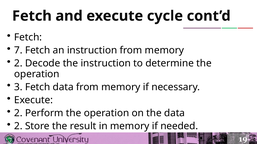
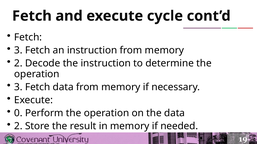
7: 7 -> 3 (18, 50)
2: 2 -> 0 (18, 114)
